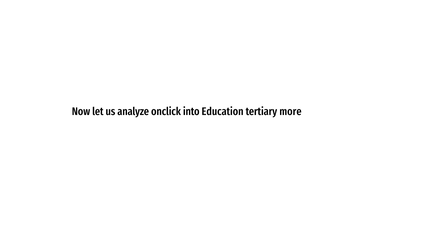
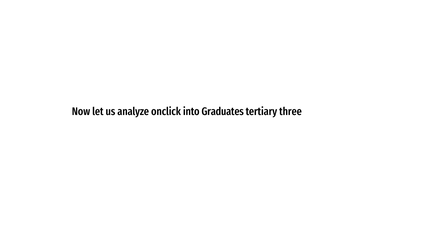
Education: Education -> Graduates (223, 111)
more: more -> three (291, 111)
